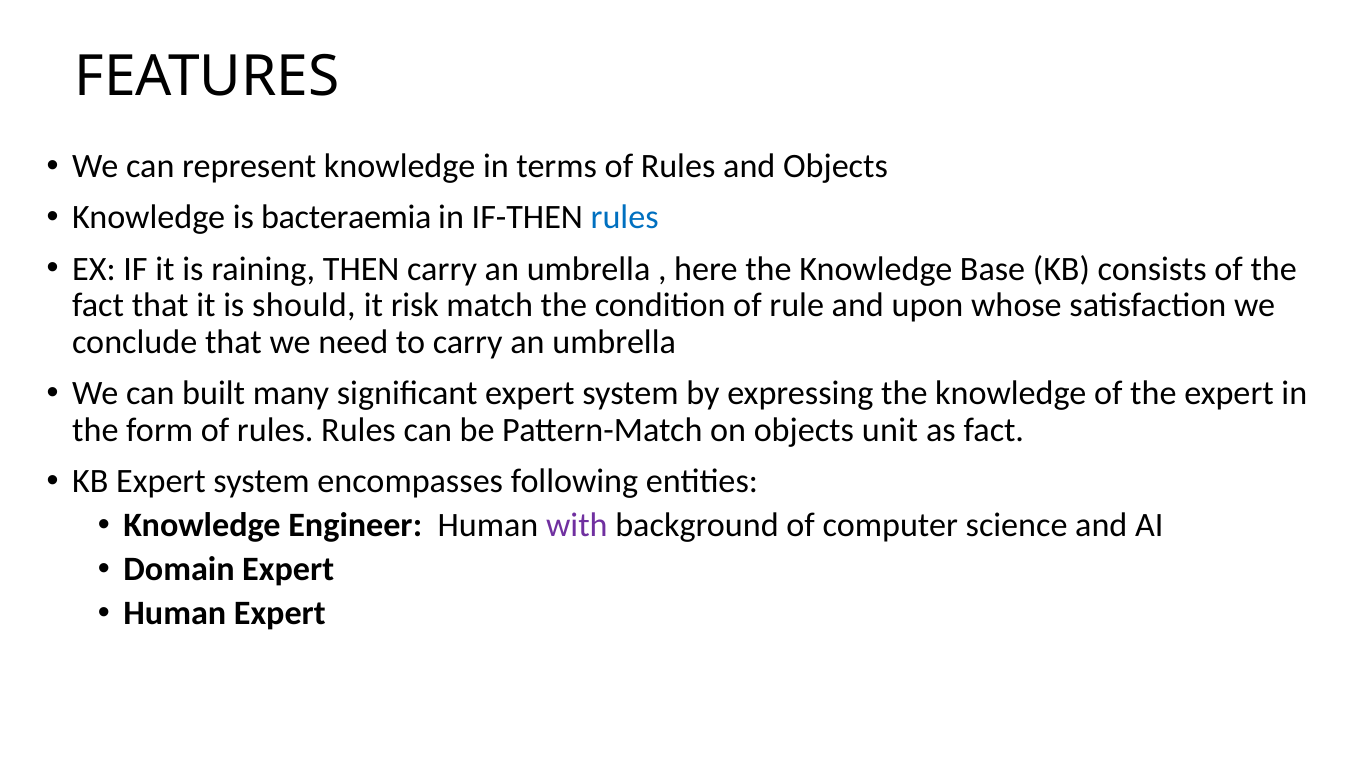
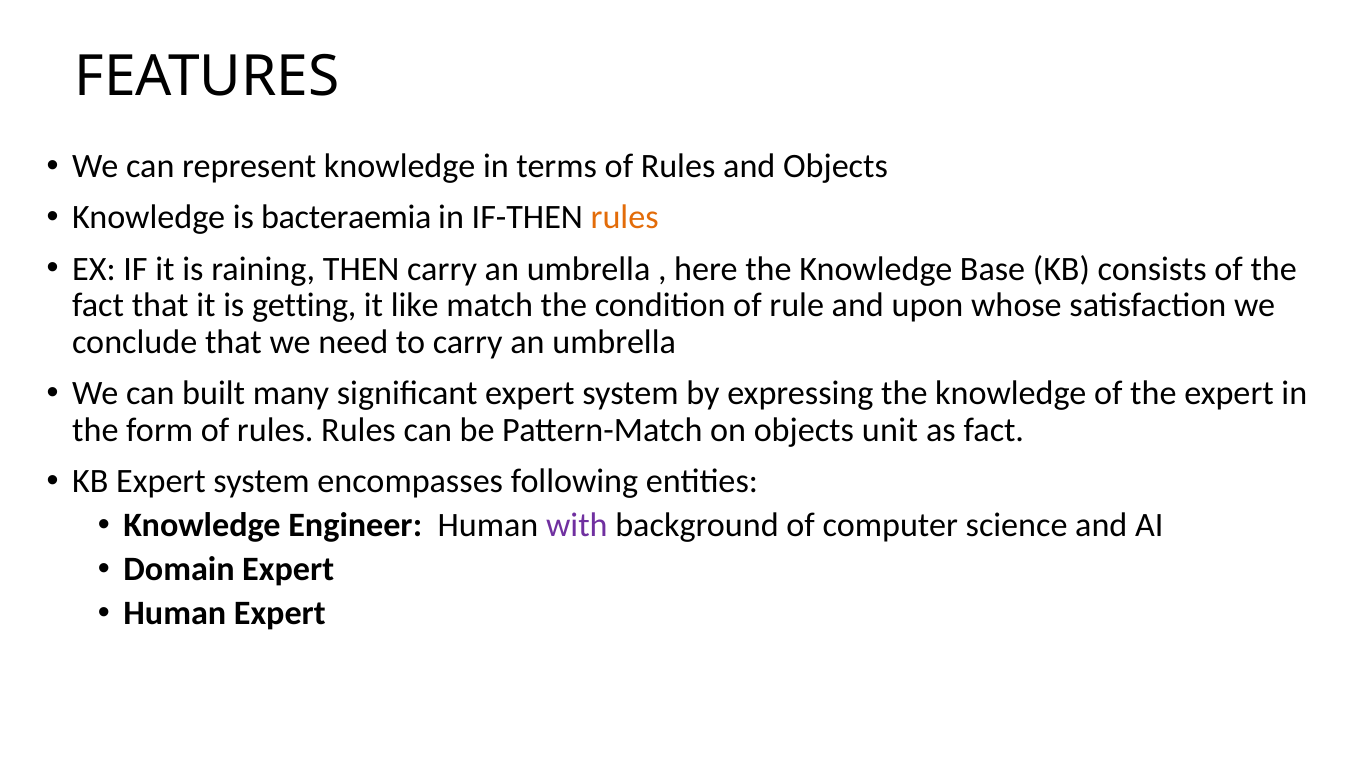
rules colour: blue -> orange (625, 218)
should: should -> getting (304, 306)
risk: risk -> like (415, 306)
